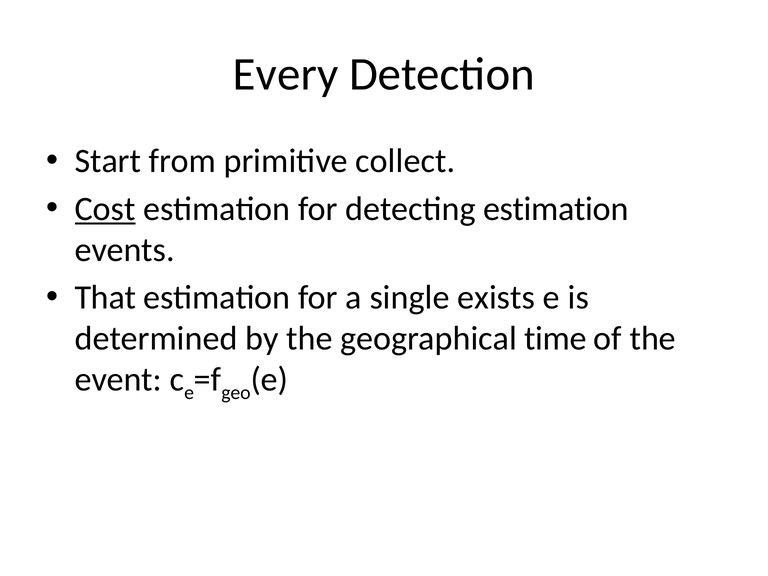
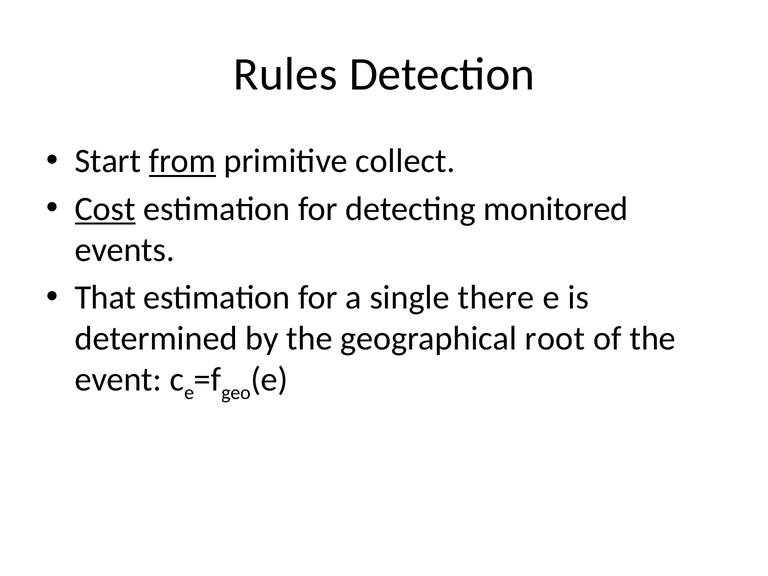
Every: Every -> Rules (285, 74)
from underline: none -> present (182, 161)
detecting estimation: estimation -> monitored (556, 209)
exists: exists -> there (496, 298)
time: time -> root (555, 339)
